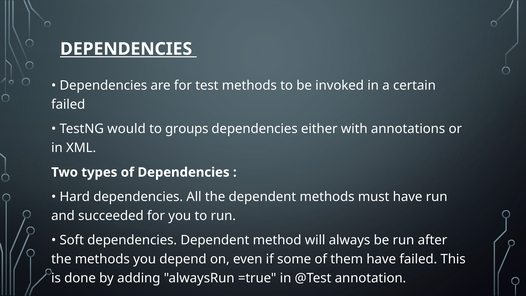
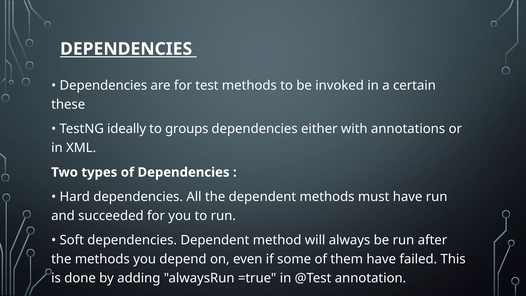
failed: failed -> these (68, 104)
would: would -> ideally (127, 129)
